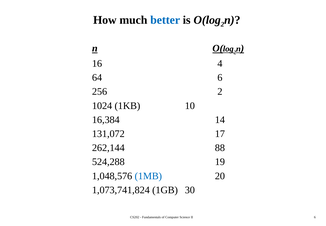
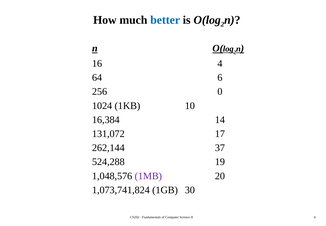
256 2: 2 -> 0 (220, 92)
88: 88 -> 37 (220, 148)
1MB colour: blue -> purple (148, 176)
